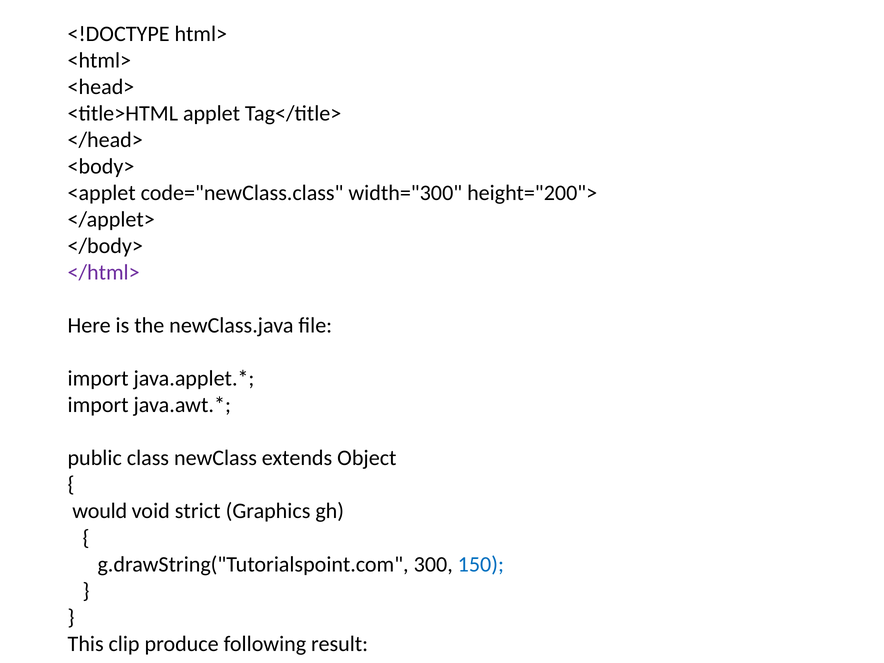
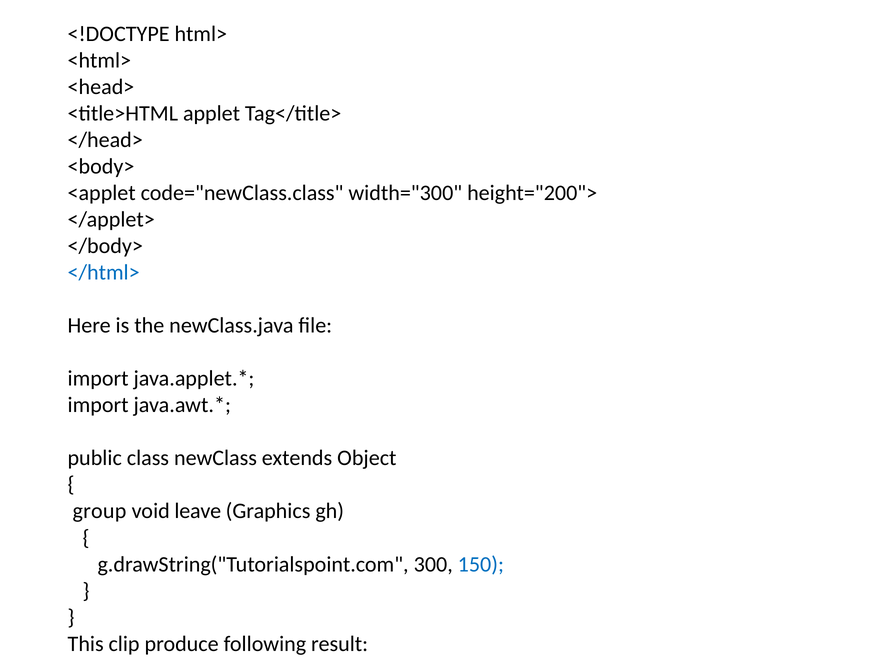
</html> colour: purple -> blue (104, 273)
would: would -> group (99, 511)
strict: strict -> leave (198, 511)
